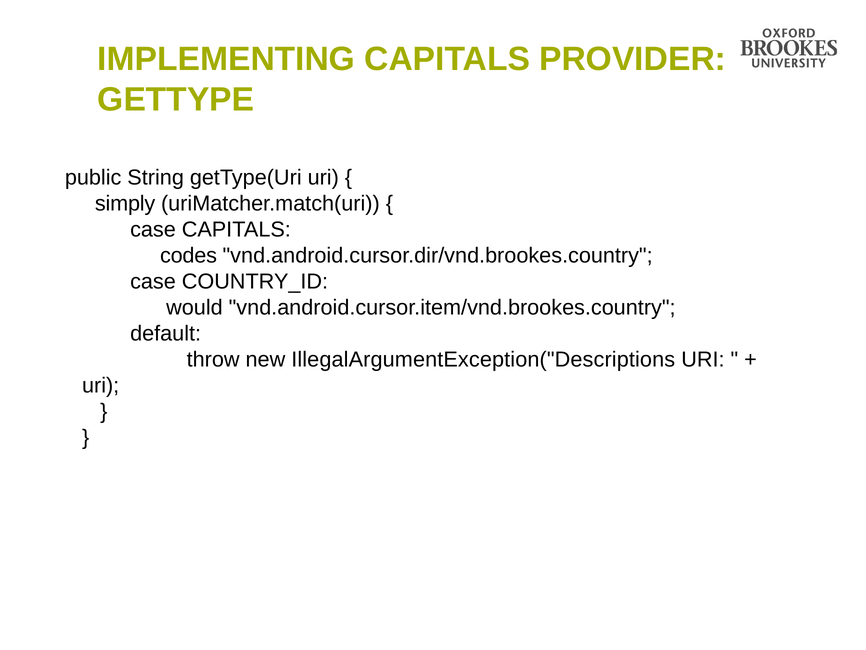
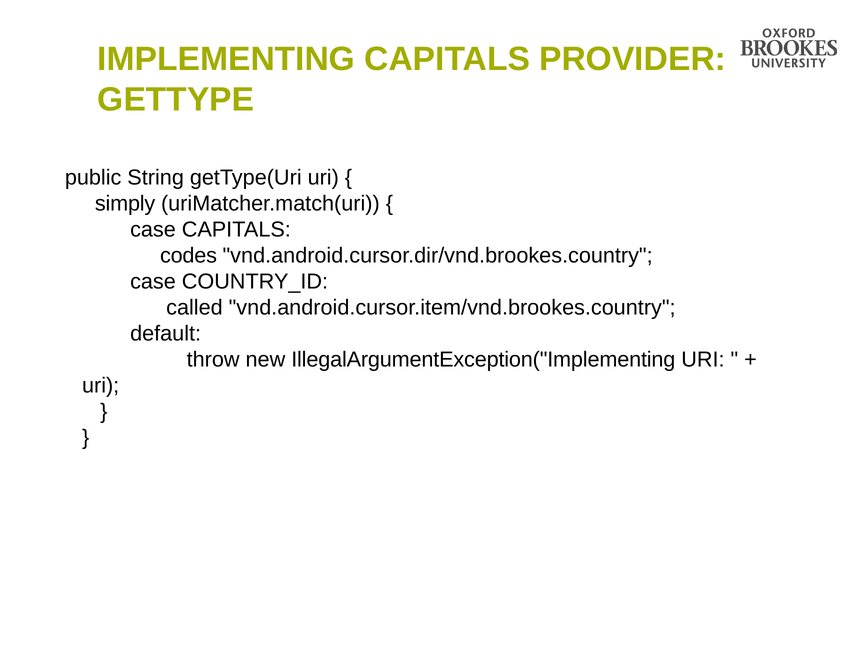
would: would -> called (194, 308)
IllegalArgumentException("Descriptions: IllegalArgumentException("Descriptions -> IllegalArgumentException("Implementing (483, 359)
